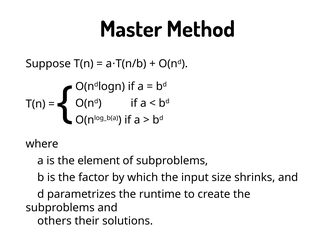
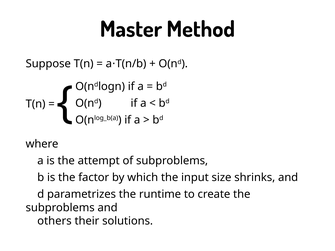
element: element -> attempt (99, 161)
